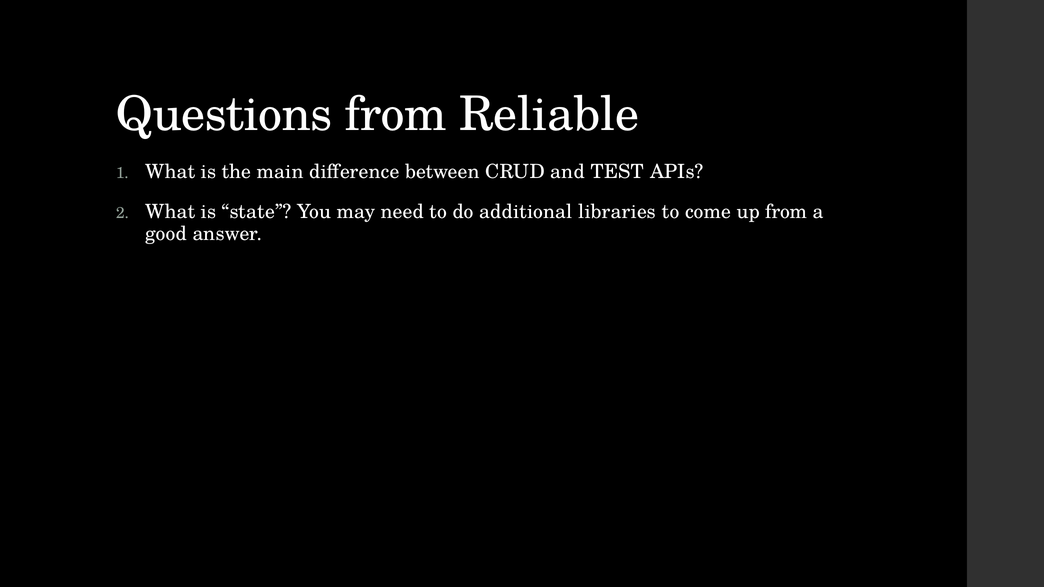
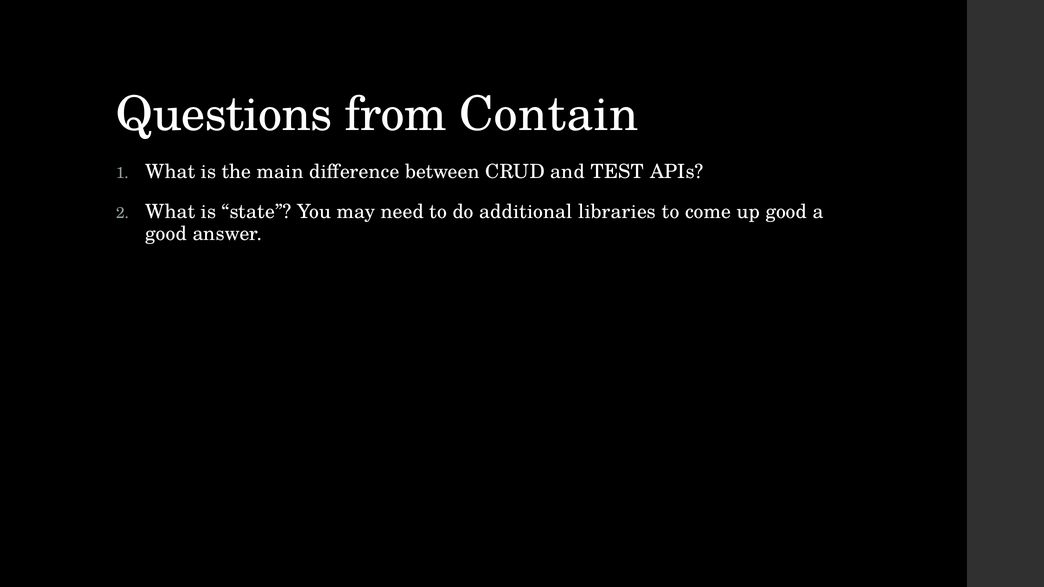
Reliable: Reliable -> Contain (549, 115)
up from: from -> good (786, 212)
